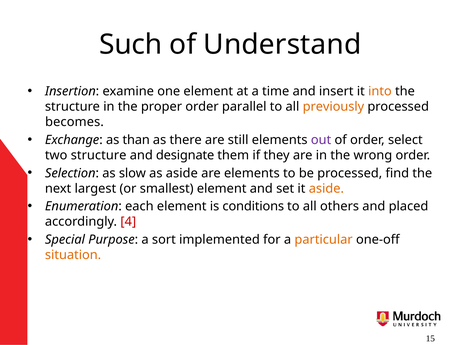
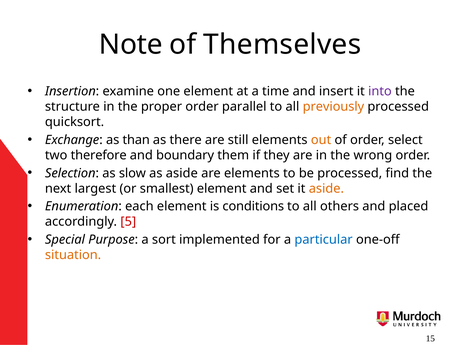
Such: Such -> Note (131, 45)
Understand: Understand -> Themselves (282, 45)
into colour: orange -> purple (380, 92)
becomes: becomes -> quicksort (75, 122)
out colour: purple -> orange (321, 140)
two structure: structure -> therefore (99, 156)
designate: designate -> boundary (185, 156)
4: 4 -> 5 (128, 222)
particular colour: orange -> blue (324, 240)
